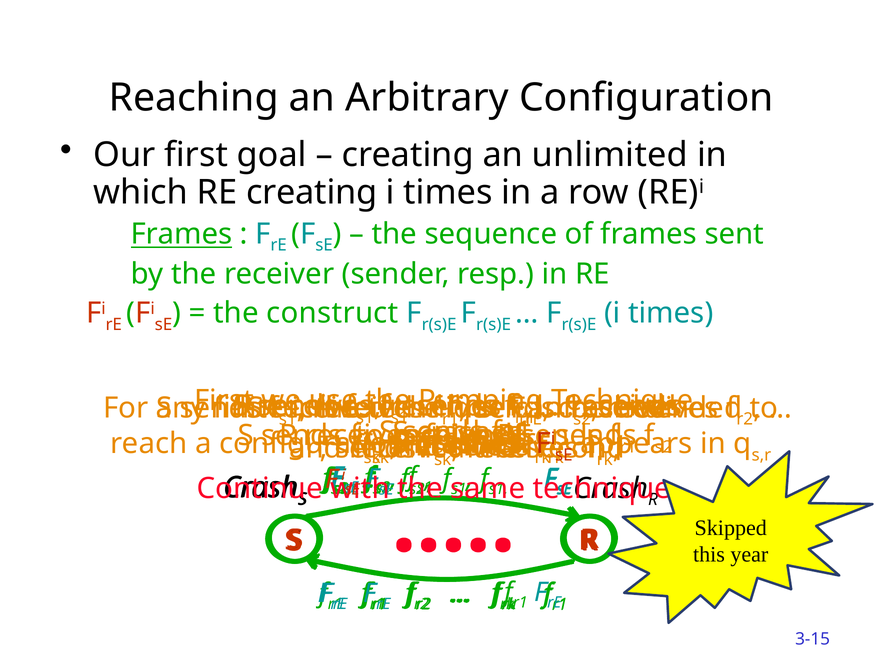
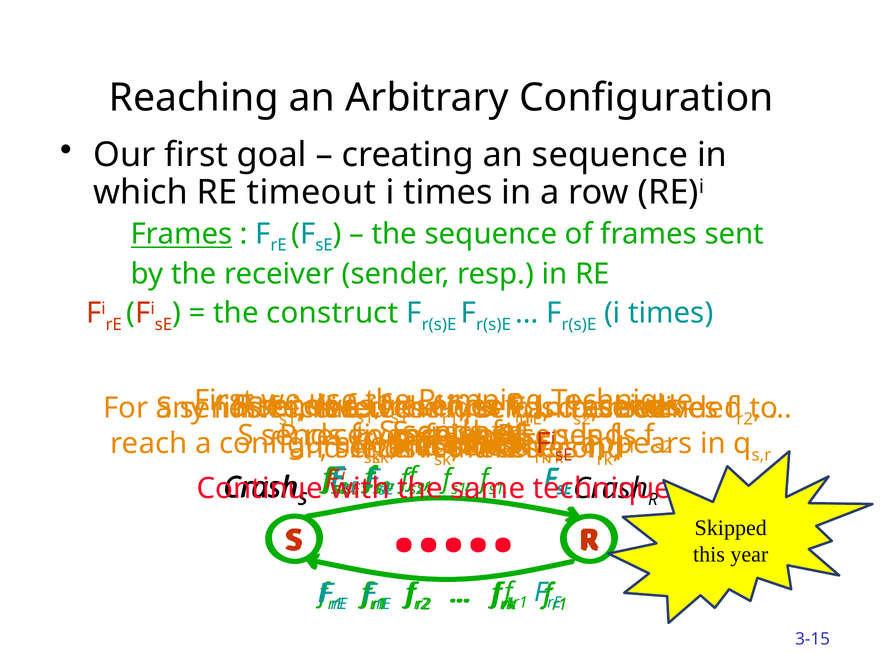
an unlimited: unlimited -> sequence (610, 155)
RE creating: creating -> timeout (311, 192)
